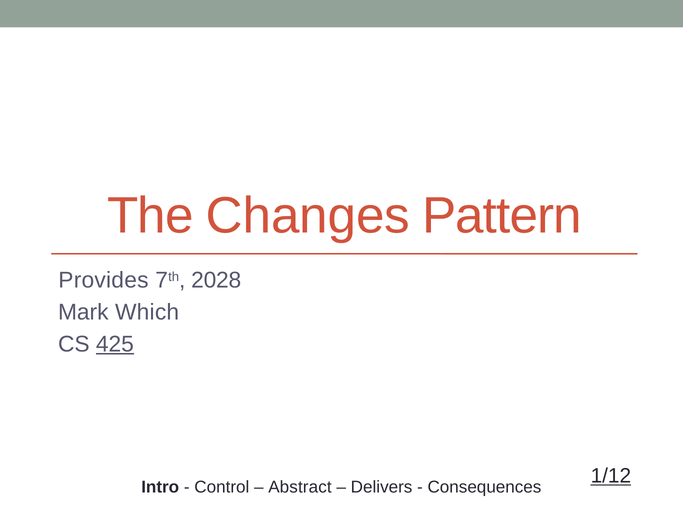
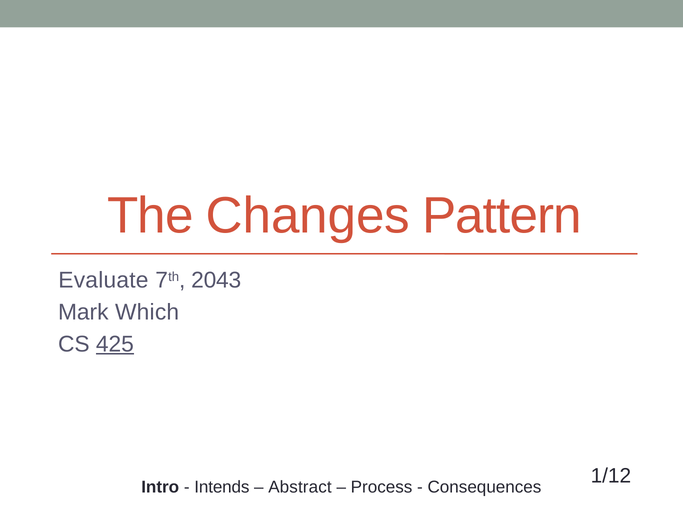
Provides: Provides -> Evaluate (103, 281)
2028: 2028 -> 2043 (216, 281)
1/12 underline: present -> none (611, 476)
Control: Control -> Intends (222, 487)
Delivers: Delivers -> Process (382, 487)
